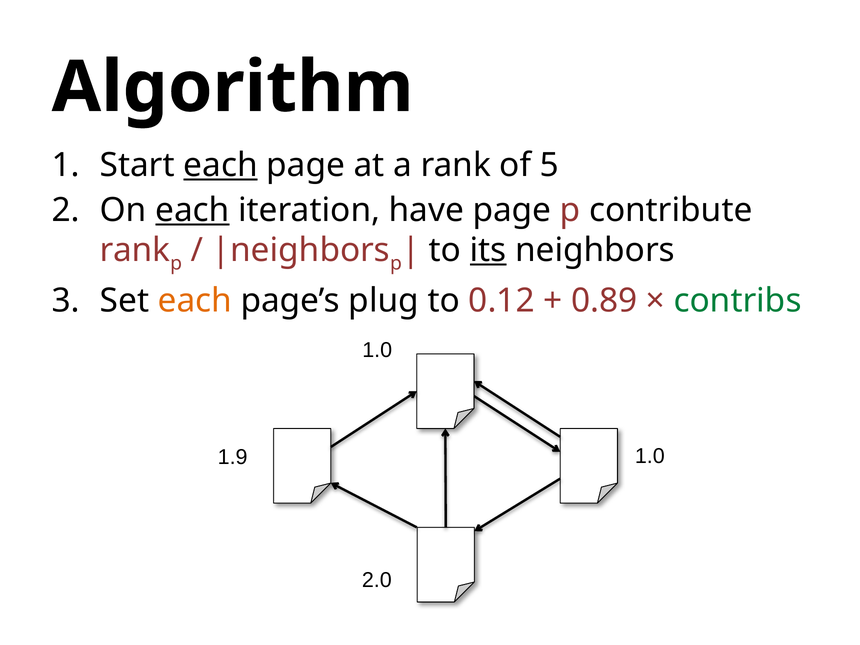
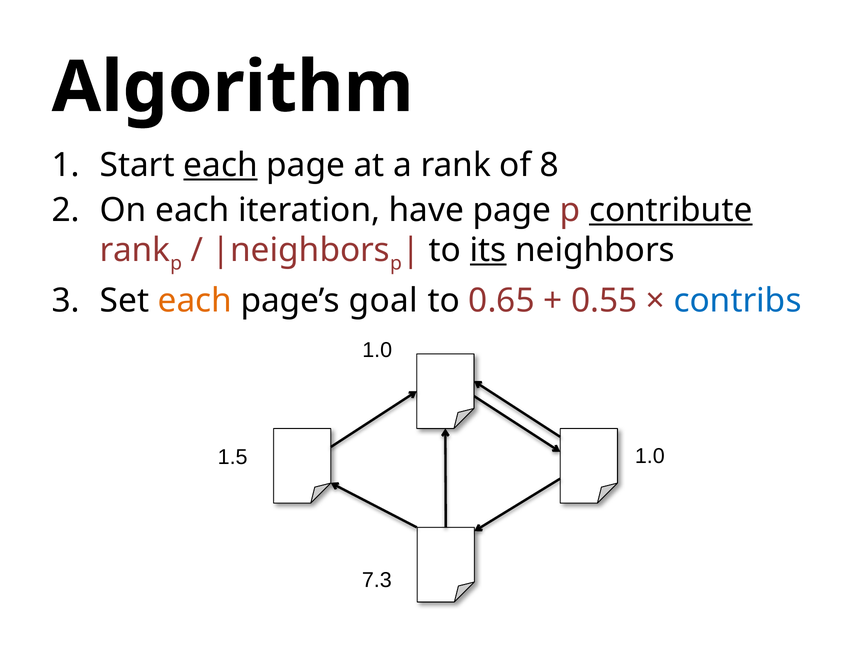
5: 5 -> 8 (549, 165)
each underline: present -> none (192, 210)
contribute underline: none -> present (671, 210)
plug: plug -> goal (384, 301)
0.12: 0.12 -> 0.65 (502, 301)
0.89: 0.89 -> 0.55 (604, 301)
contribs colour: green -> blue (738, 301)
1.9: 1.9 -> 1.5 (233, 457)
2.0: 2.0 -> 7.3 (377, 580)
